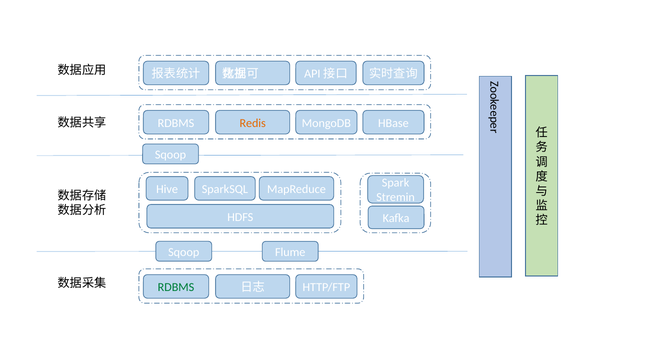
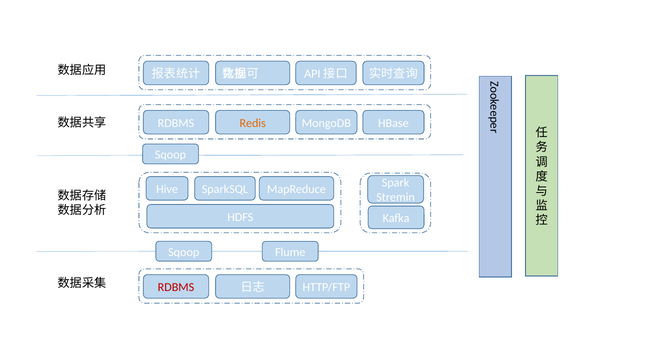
RDBMS colour: green -> red (176, 287)
